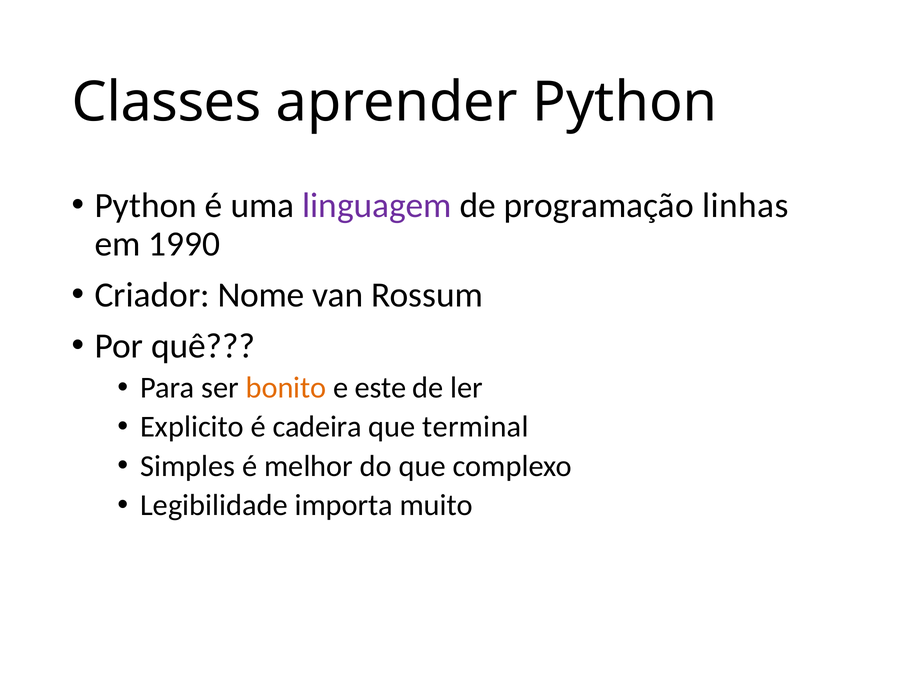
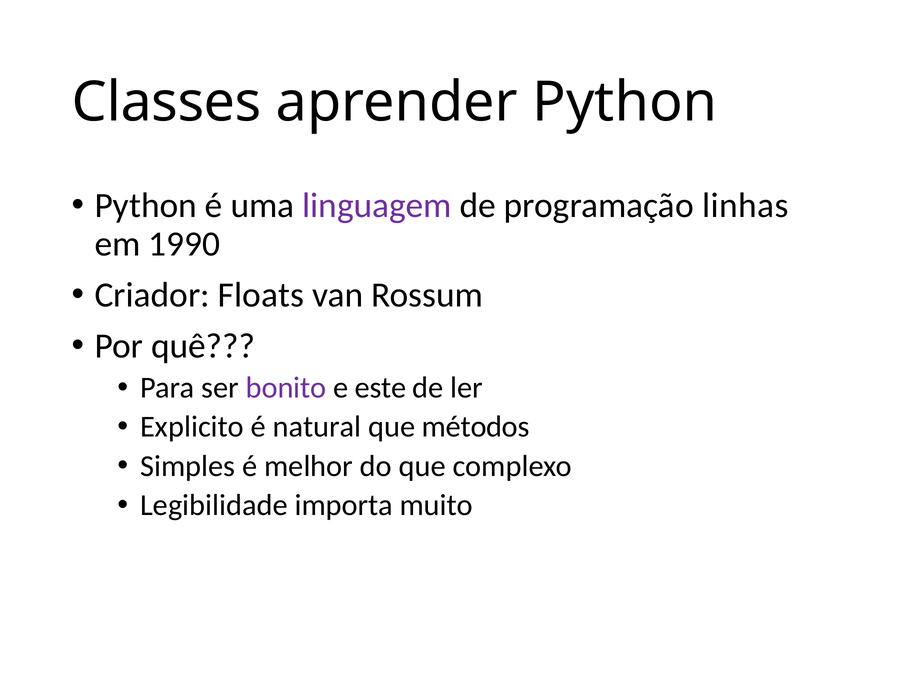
Nome: Nome -> Floats (261, 295)
bonito colour: orange -> purple (286, 388)
cadeira: cadeira -> natural (317, 427)
terminal: terminal -> métodos (476, 427)
